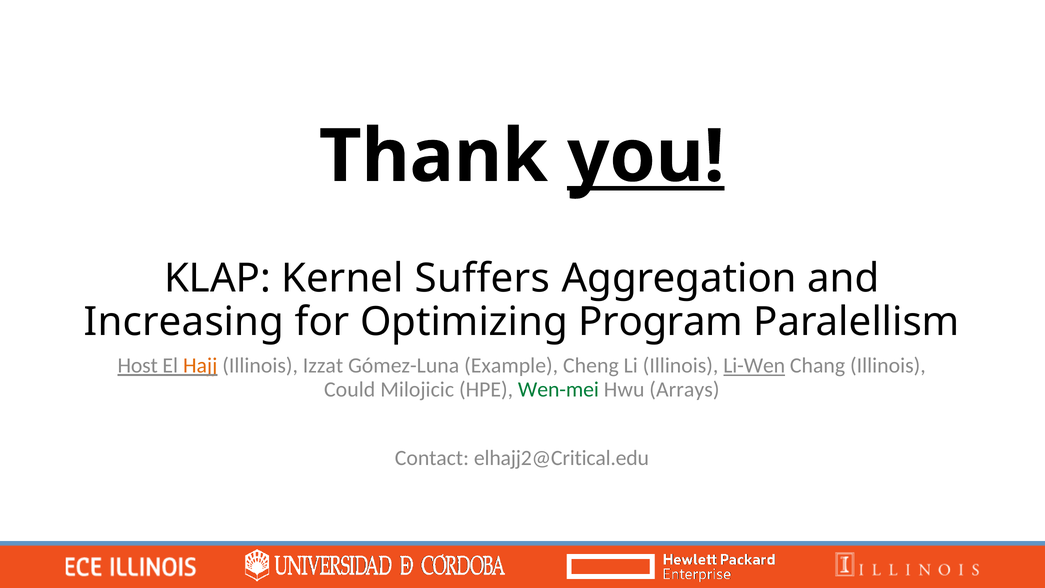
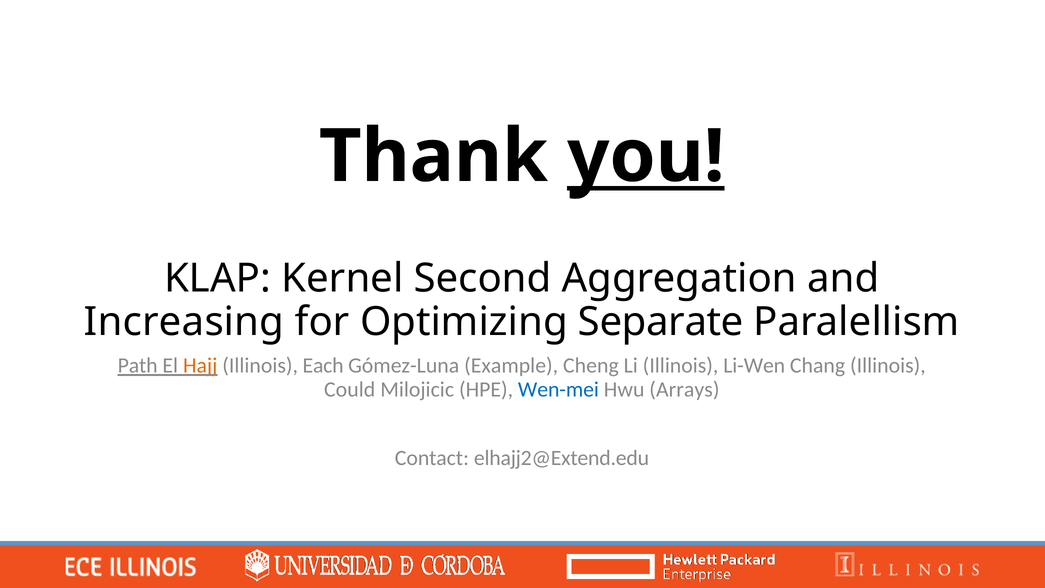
Suffers: Suffers -> Second (483, 278)
Program: Program -> Separate (661, 322)
Host: Host -> Path (138, 366)
Izzat: Izzat -> Each (323, 366)
Li-Wen underline: present -> none (754, 366)
Wen-mei colour: green -> blue (558, 389)
elhajj2@Critical.edu: elhajj2@Critical.edu -> elhajj2@Extend.edu (562, 458)
